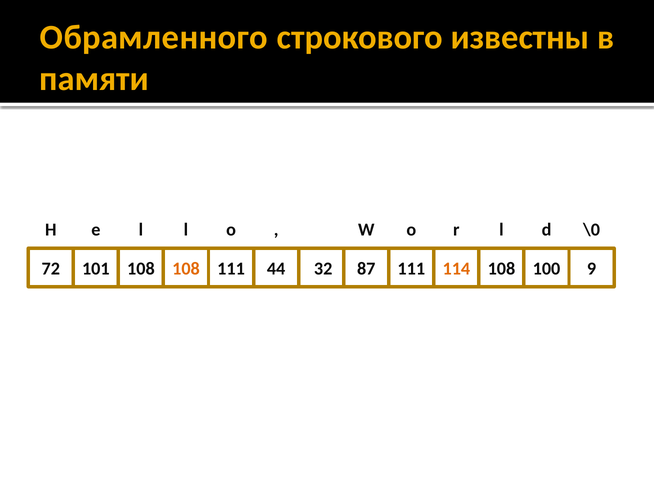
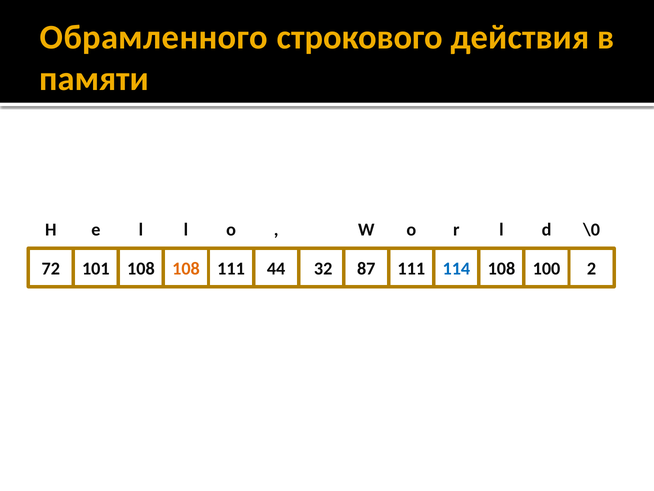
известны: известны -> действия (520, 37)
114 colour: orange -> blue (456, 268)
9: 9 -> 2 (592, 268)
